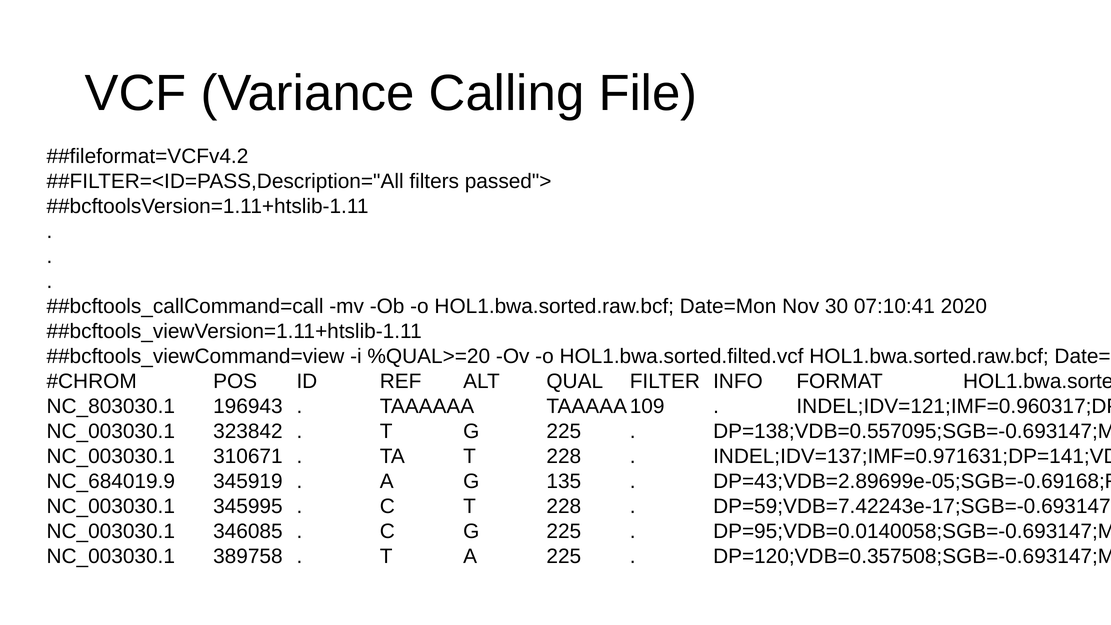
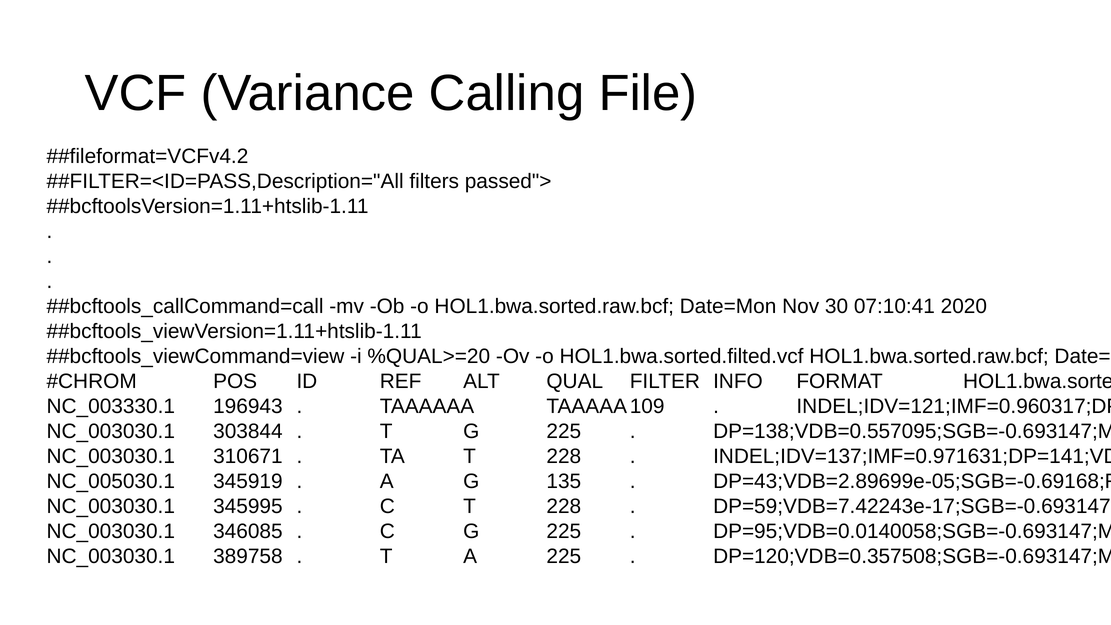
NC_803030.1: NC_803030.1 -> NC_003330.1 (111, 406)
323842: 323842 -> 303844 (248, 431)
NC_684019.9: NC_684019.9 -> NC_005030.1 (111, 481)
